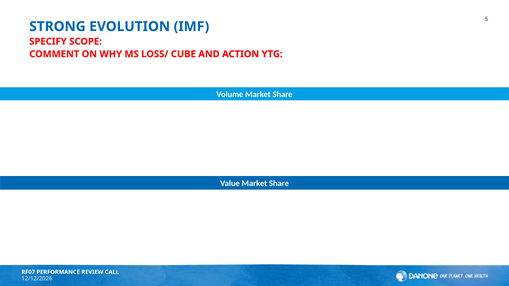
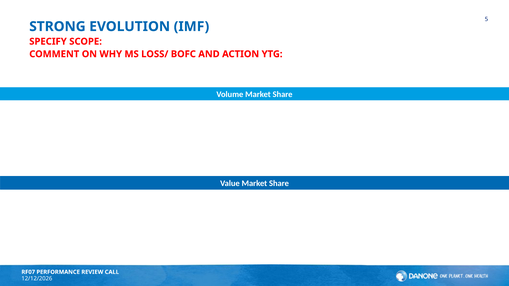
CUBE: CUBE -> BOFC (183, 54)
